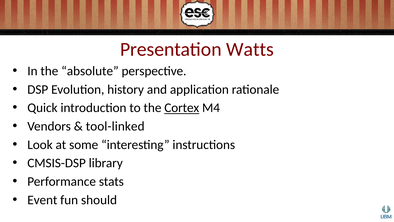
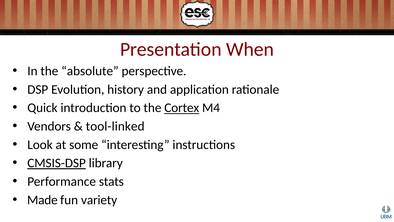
Watts: Watts -> When (250, 49)
CMSIS-DSP underline: none -> present (57, 163)
Event: Event -> Made (42, 200)
should: should -> variety (99, 200)
